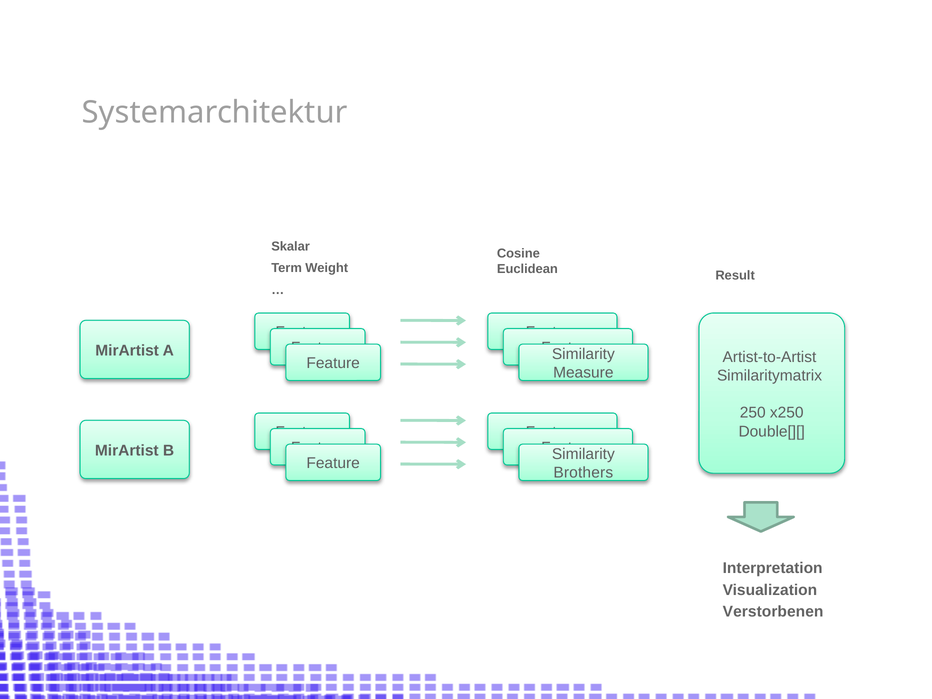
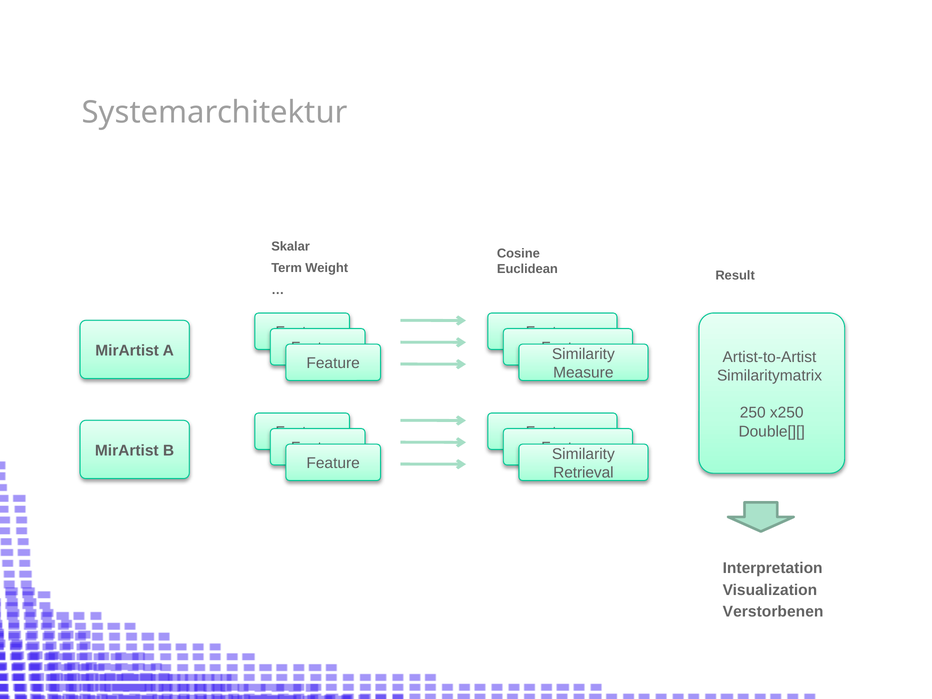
Brothers: Brothers -> Retrieval (583, 473)
